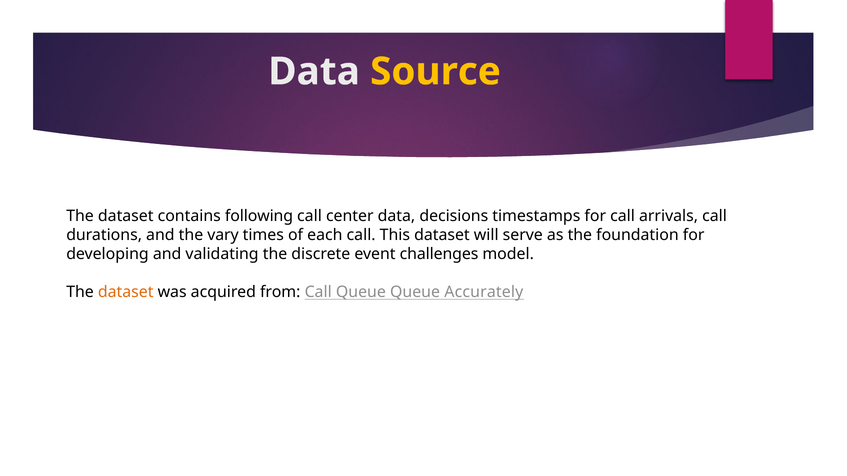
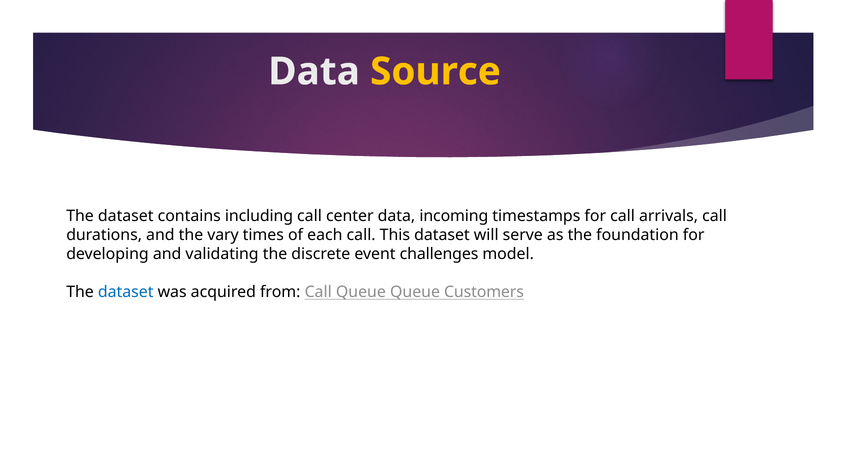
following: following -> including (259, 216)
decisions: decisions -> incoming (454, 216)
dataset colour: orange -> blue (126, 292)
Accurately: Accurately -> Customers (484, 292)
